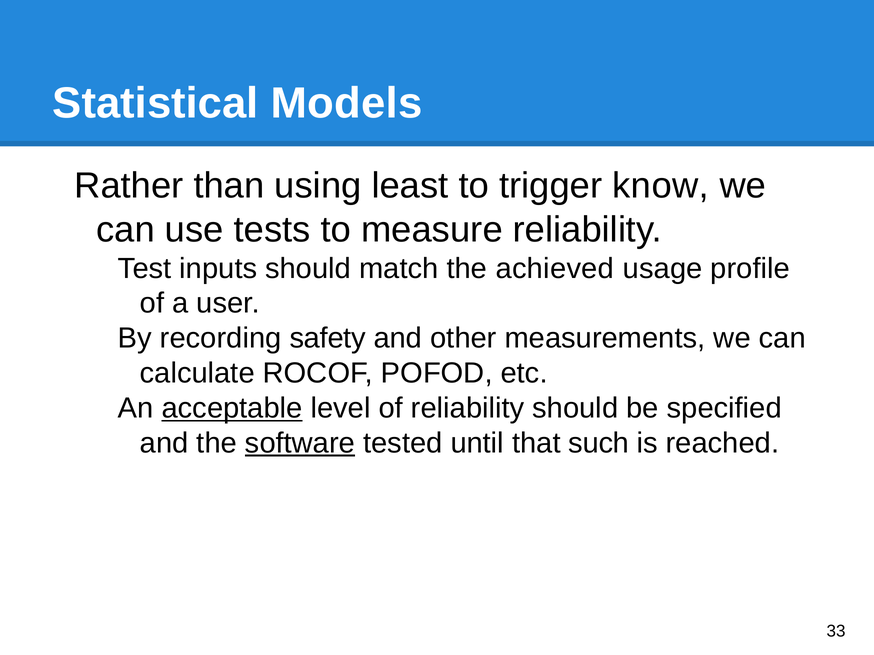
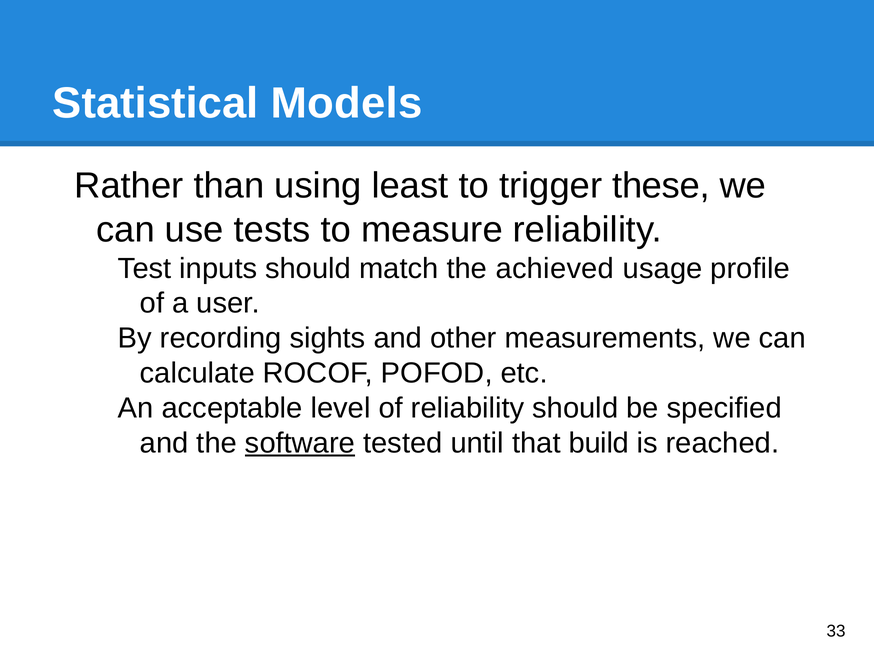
know: know -> these (661, 186)
safety: safety -> sights (328, 339)
acceptable underline: present -> none (232, 408)
such: such -> build (599, 443)
